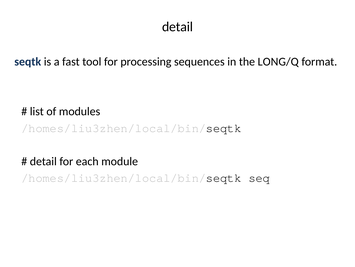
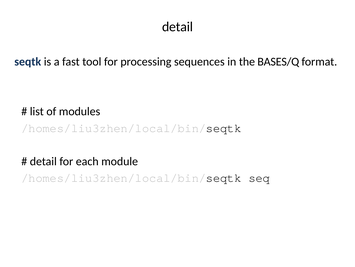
LONG/Q: LONG/Q -> BASES/Q (278, 62)
